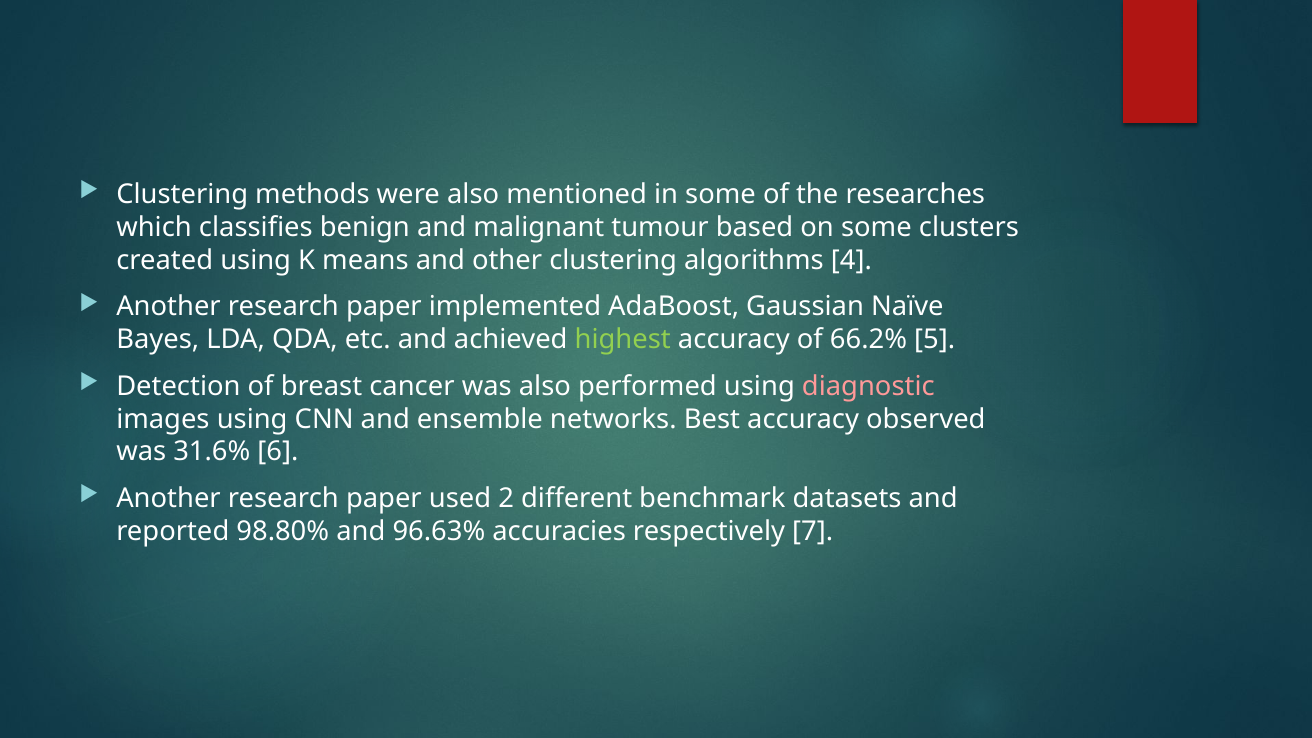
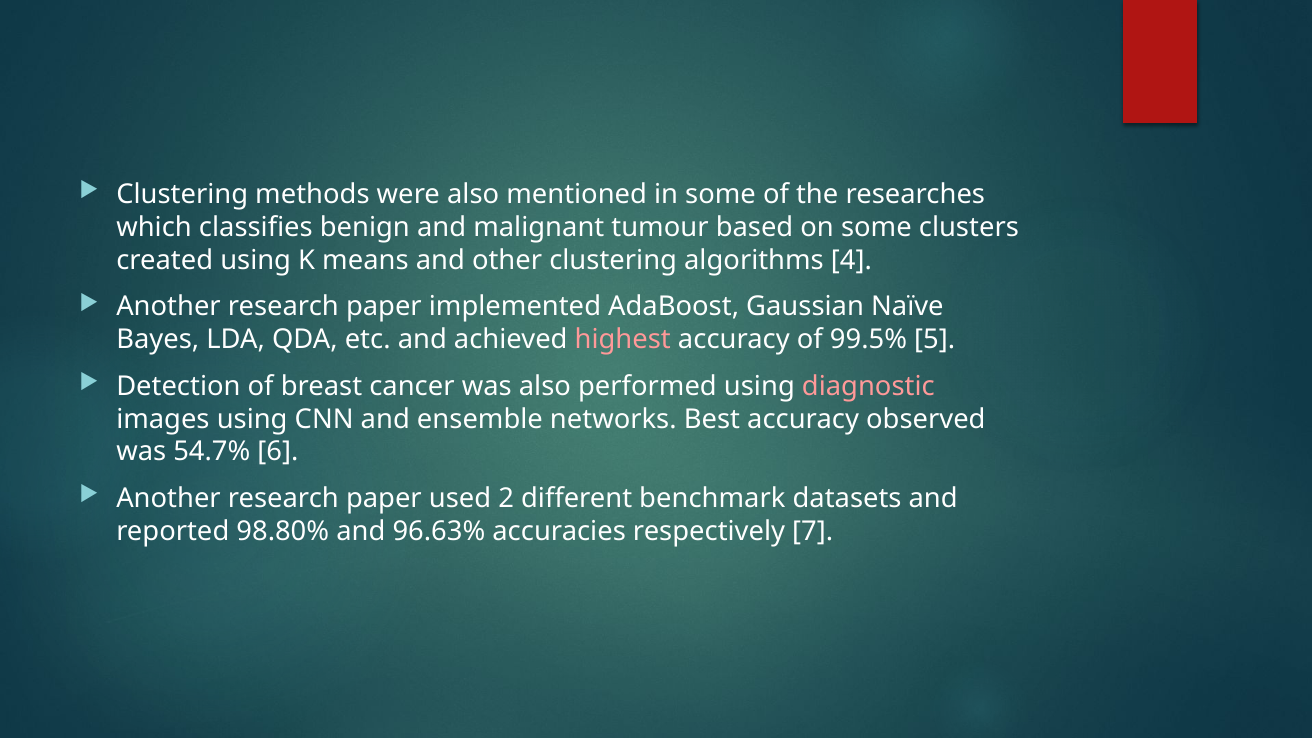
highest colour: light green -> pink (623, 340)
66.2%: 66.2% -> 99.5% (869, 340)
31.6%: 31.6% -> 54.7% (212, 452)
